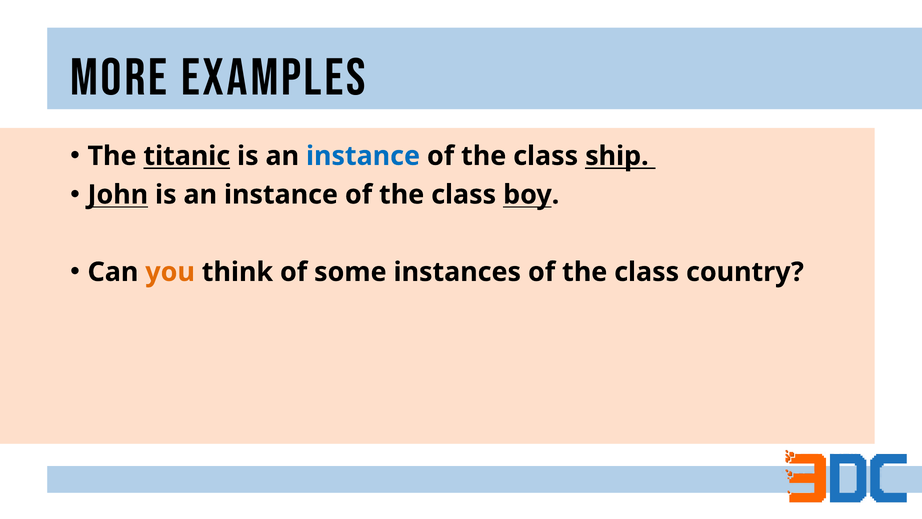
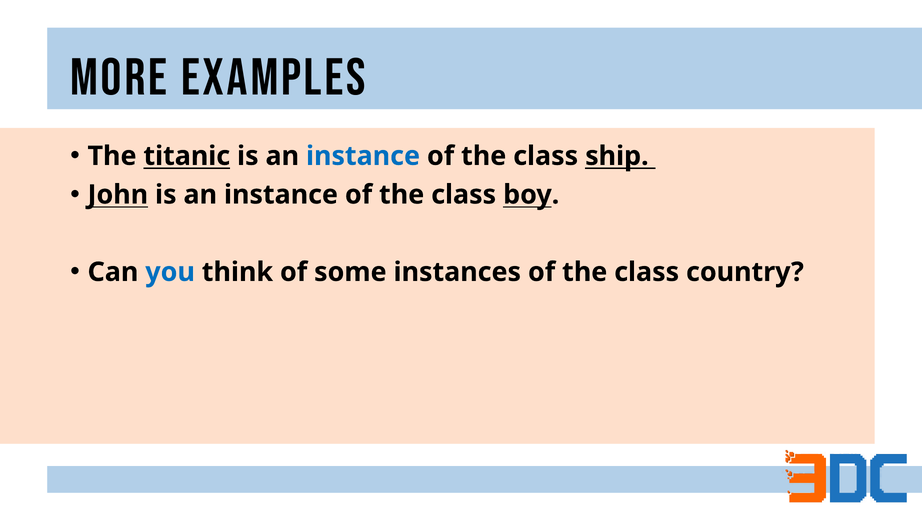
you colour: orange -> blue (170, 272)
